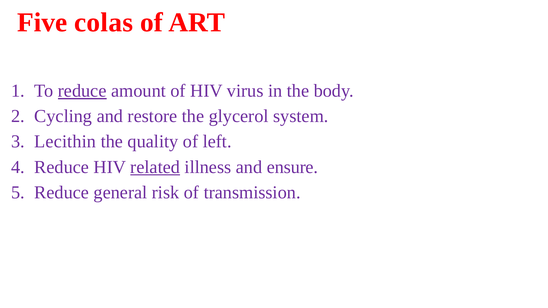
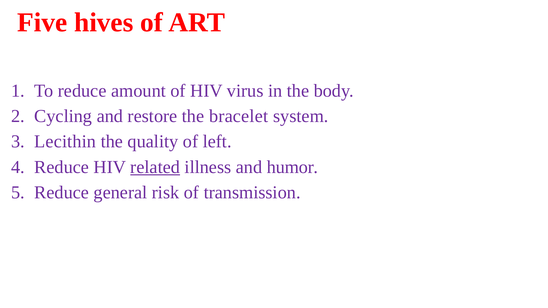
colas: colas -> hives (104, 23)
reduce underline: present -> none (82, 91)
glycerol: glycerol -> bracelet (239, 116)
ensure: ensure -> humor (292, 167)
